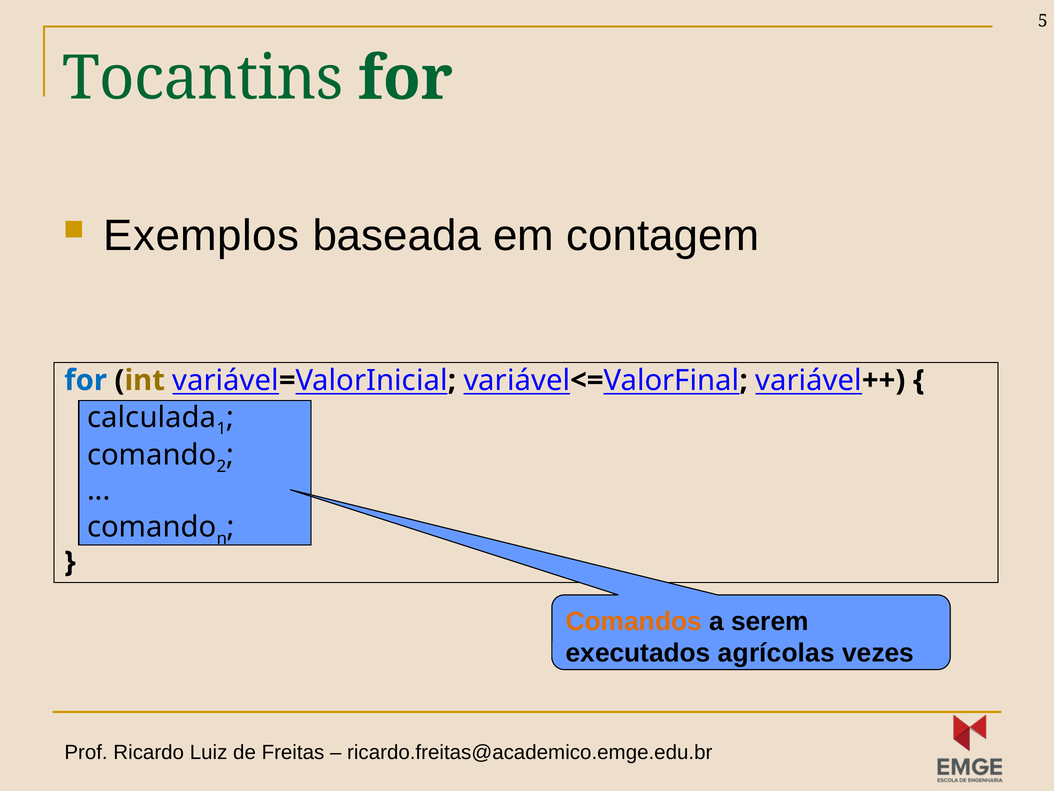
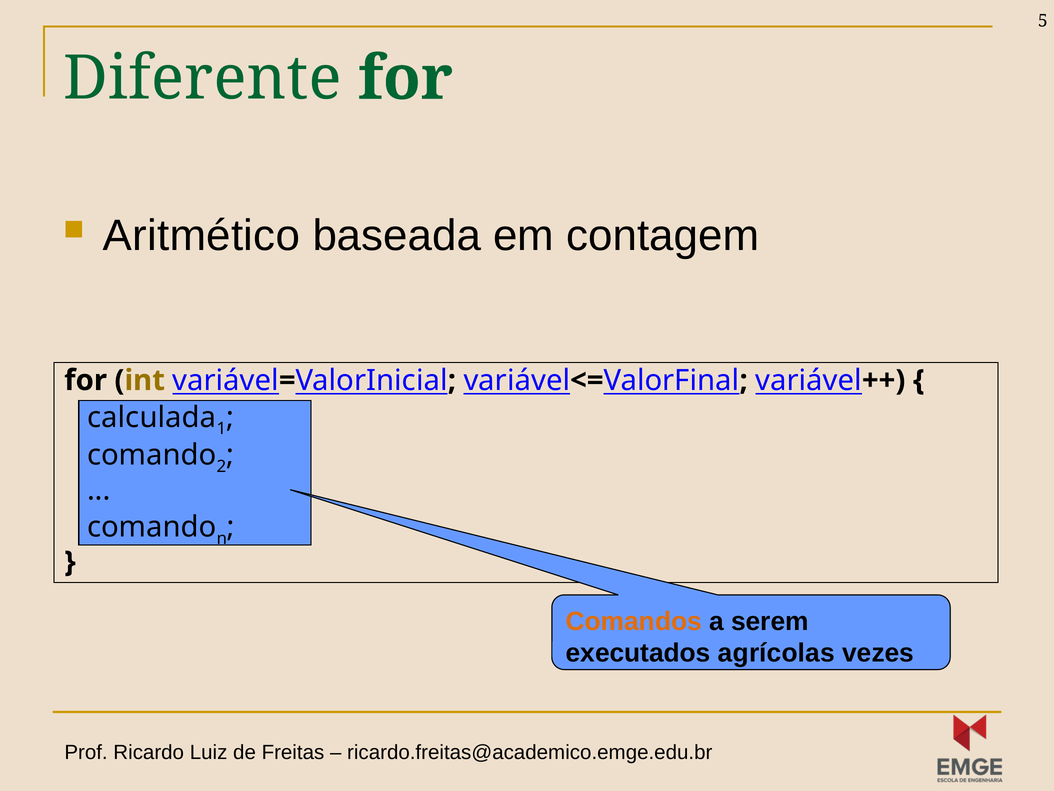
Tocantins: Tocantins -> Diferente (202, 79)
Exemplos: Exemplos -> Aritmético (201, 236)
for colour: blue -> black (86, 380)
